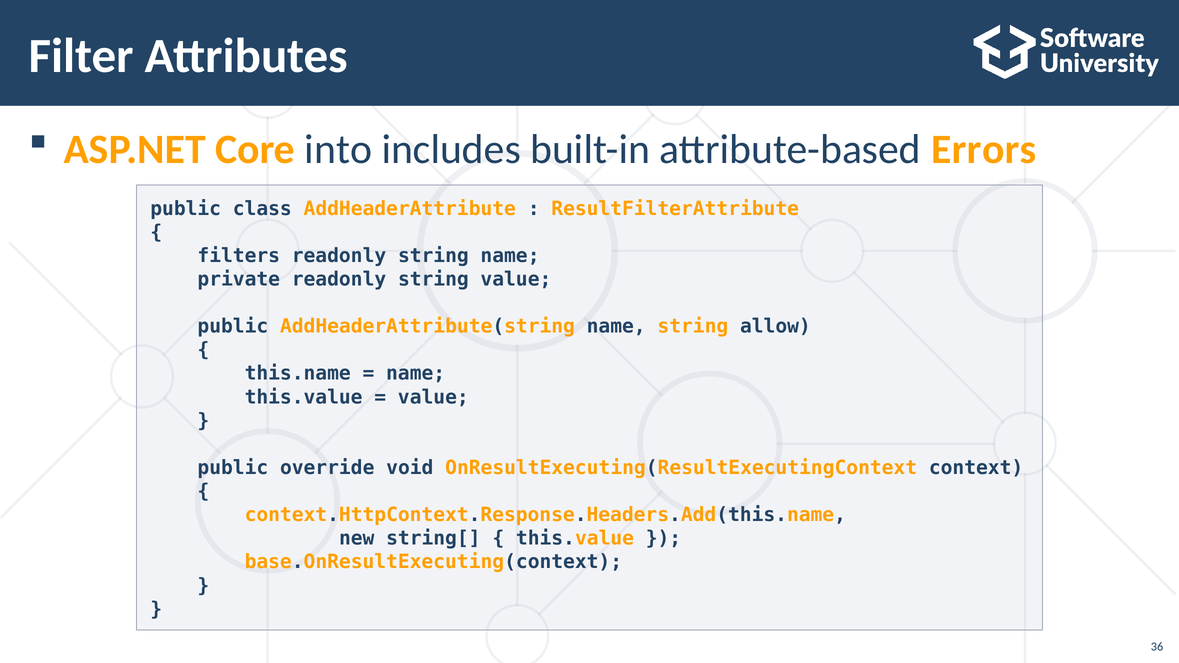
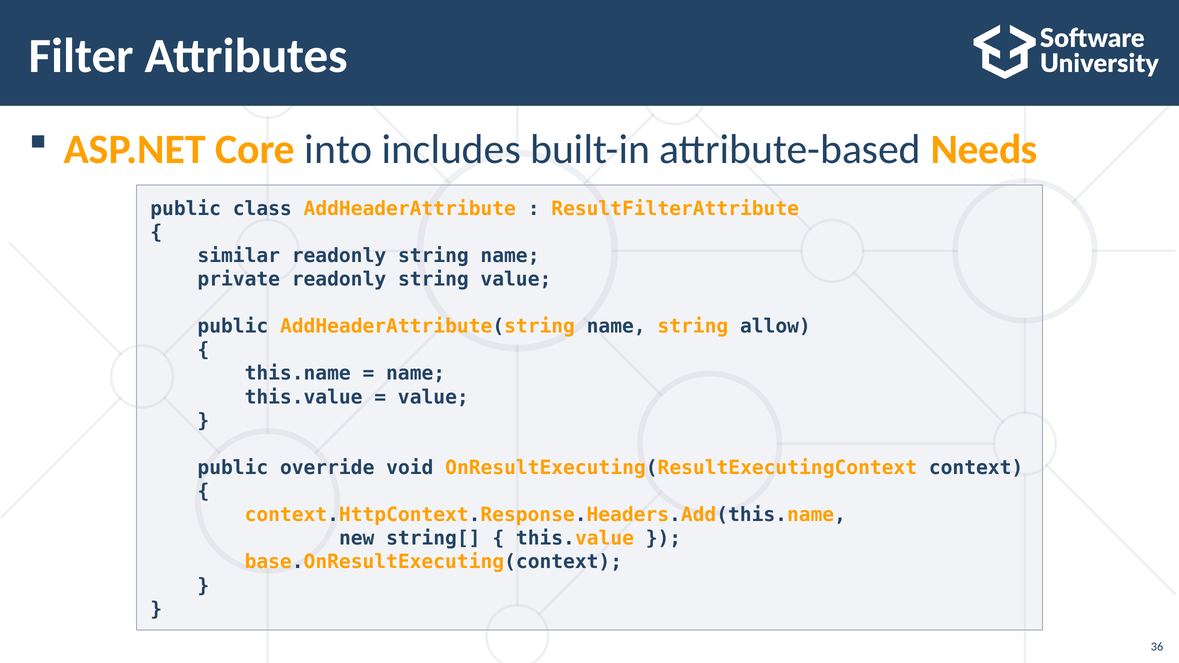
Errors: Errors -> Needs (984, 150)
filters: filters -> similar (239, 256)
